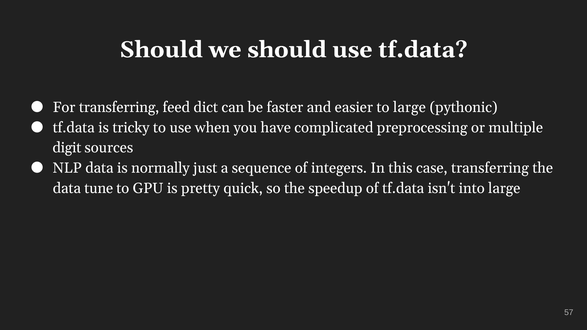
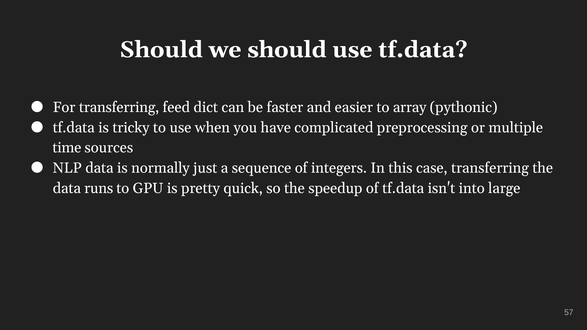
to large: large -> array (410, 107)
digit: digit -> time (67, 148)
tune: tune -> runs (99, 188)
